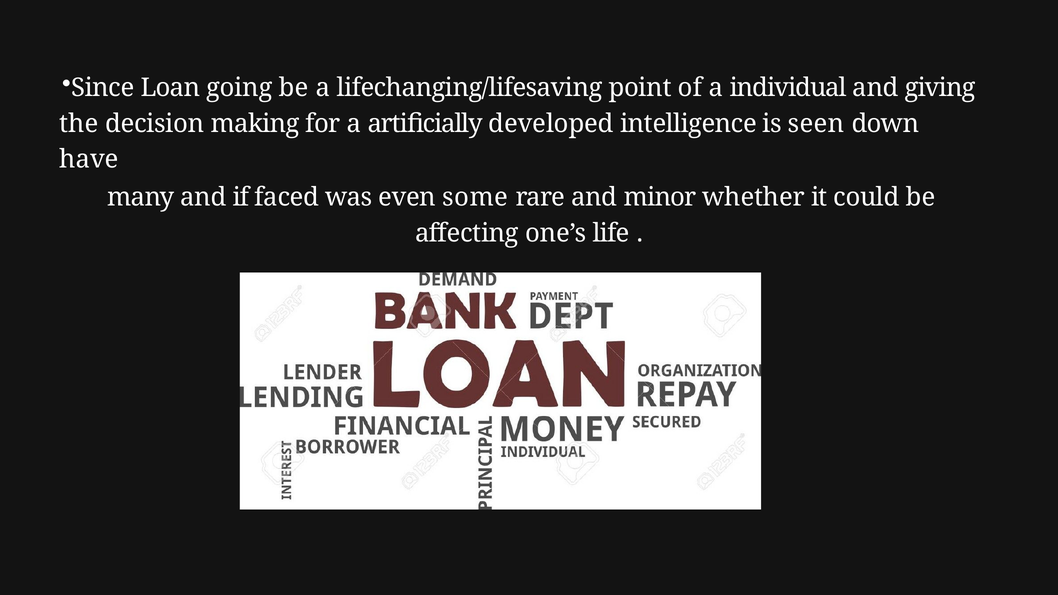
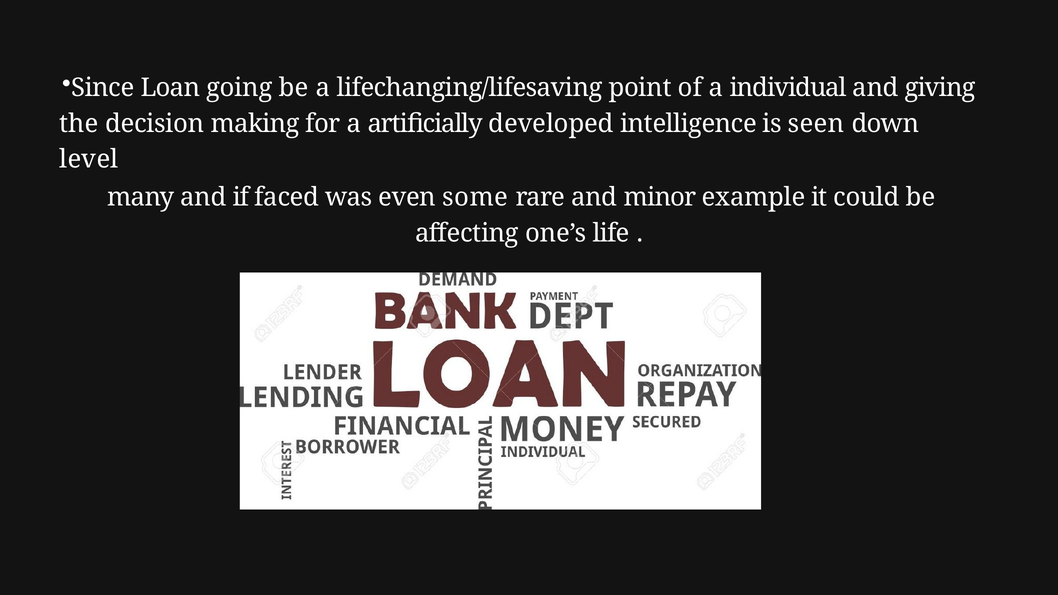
have: have -> level (89, 160)
whether: whether -> example (754, 197)
